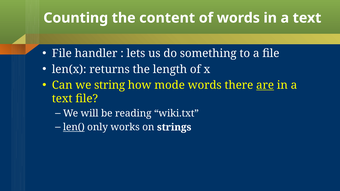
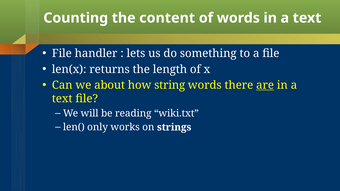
string: string -> about (110, 85)
mode: mode -> string (170, 85)
len( underline: present -> none (74, 127)
